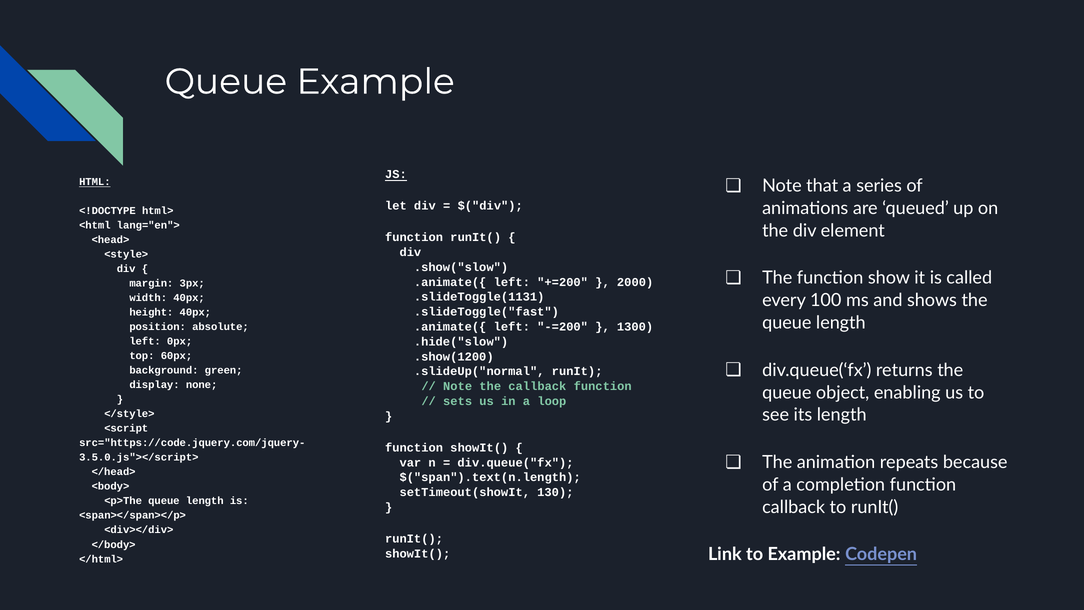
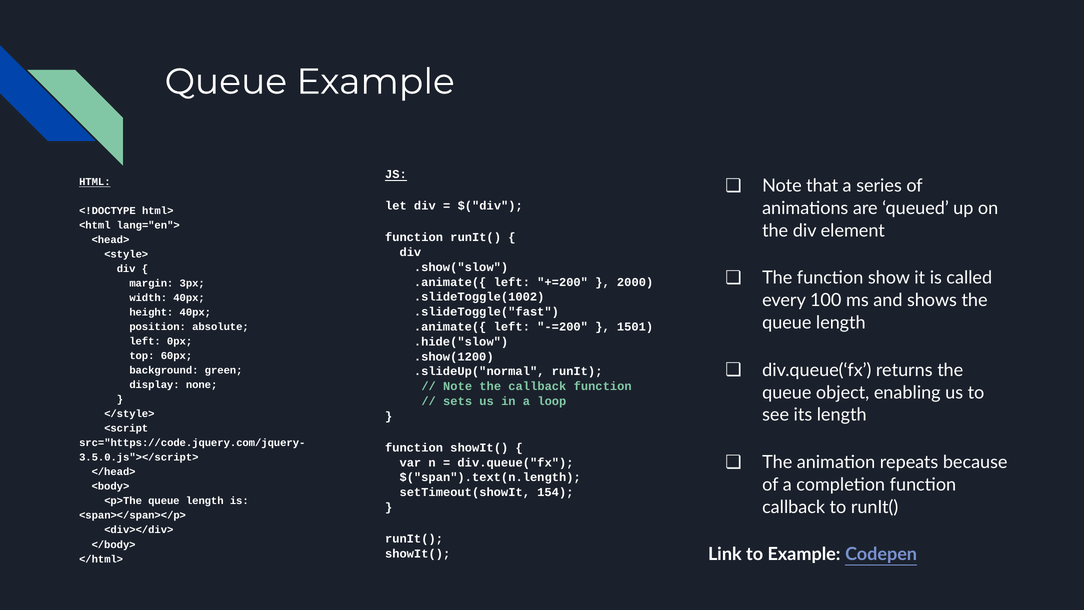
.slideToggle(1131: .slideToggle(1131 -> .slideToggle(1002 (479, 297)
1300: 1300 -> 1501 (635, 327)
130: 130 -> 154 (555, 492)
